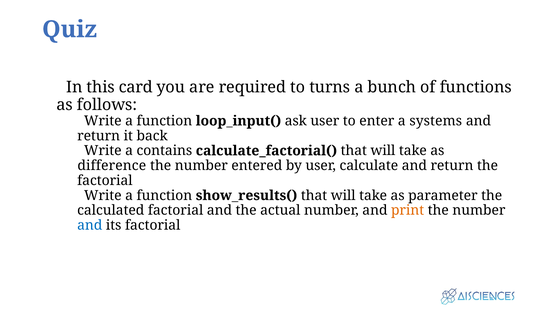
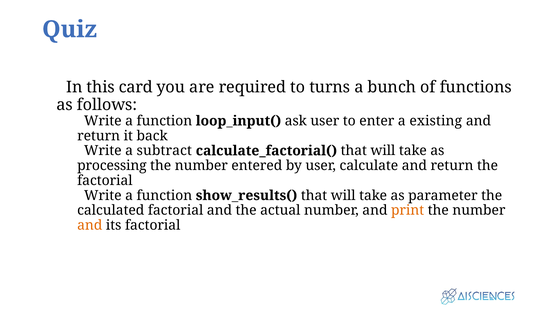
systems: systems -> existing (436, 121)
contains: contains -> subtract (164, 150)
difference: difference -> processing (112, 165)
and colour: blue -> orange (90, 225)
